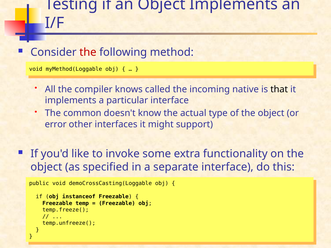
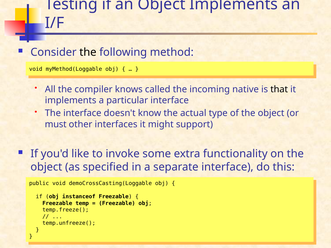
the colour: red -> black (88, 52)
The common: common -> interface (82, 113)
error: error -> must (56, 124)
